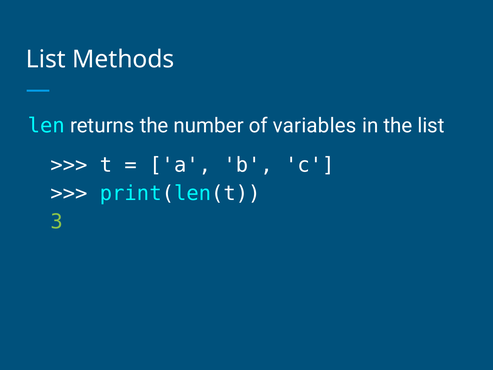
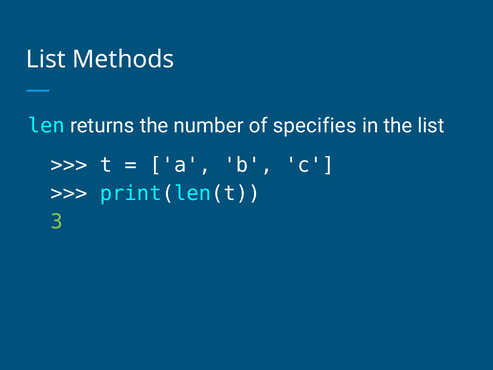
variables: variables -> specifies (315, 126)
